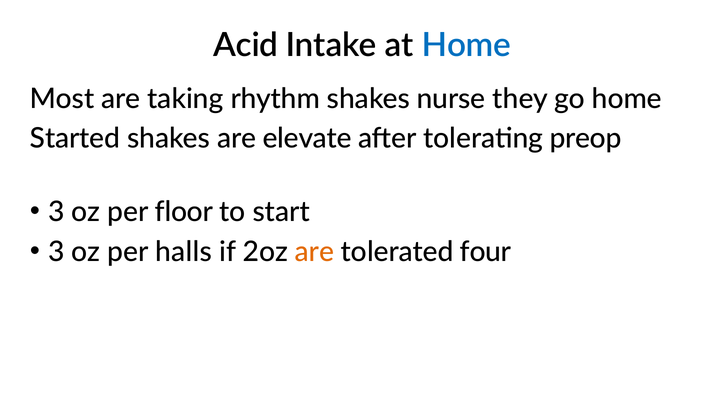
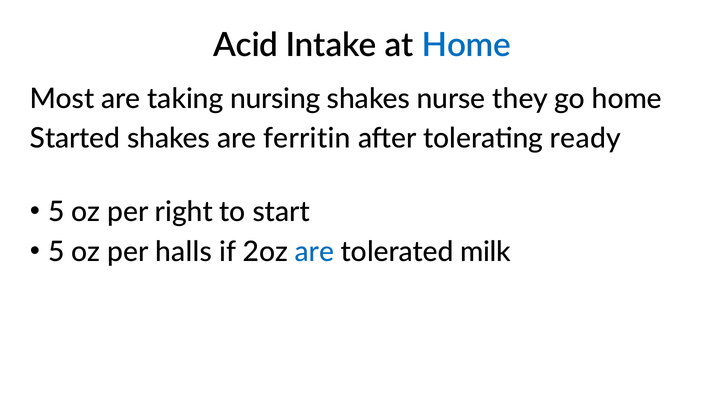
rhythm: rhythm -> nursing (275, 99)
elevate: elevate -> ferritin (307, 139)
preop: preop -> ready (585, 139)
3: 3 -> 5 (56, 212)
floor: floor -> right (184, 212)
3: 3 -> 5 (56, 252)
are colour: orange -> blue (314, 252)
four: four -> milk (486, 252)
